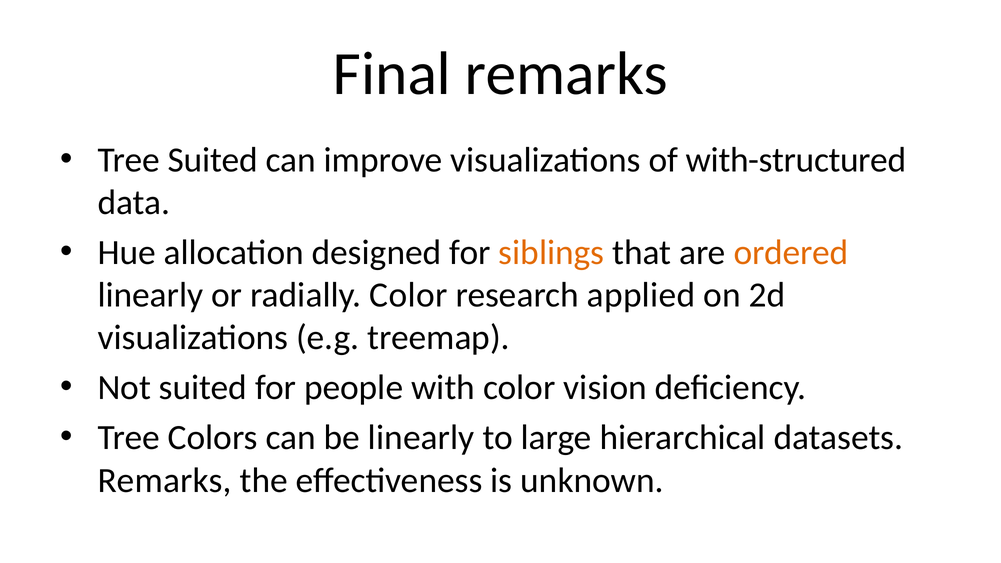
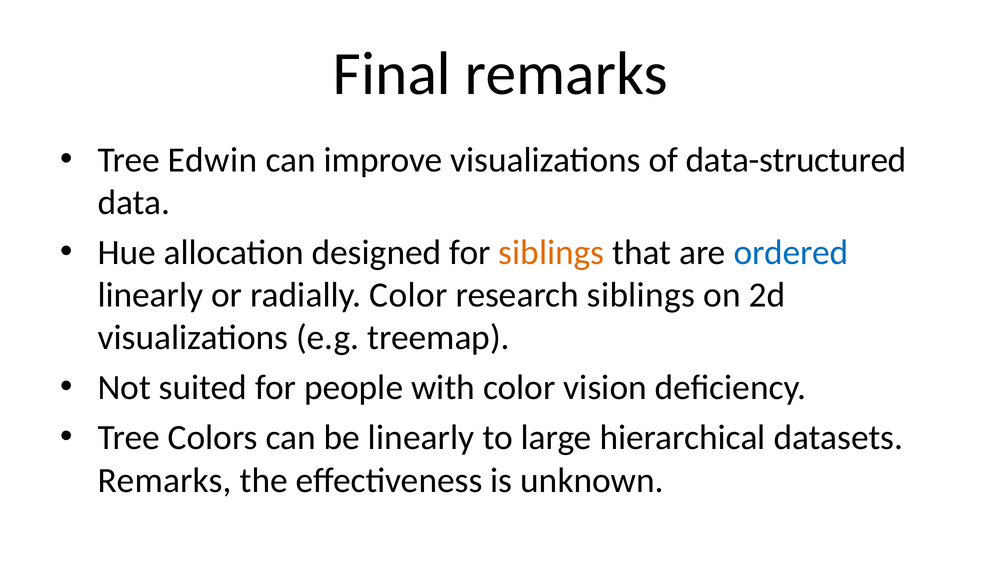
Tree Suited: Suited -> Edwin (212, 160)
with-structured: with-structured -> data-structured (796, 160)
ordered colour: orange -> blue (791, 253)
research applied: applied -> siblings (641, 295)
